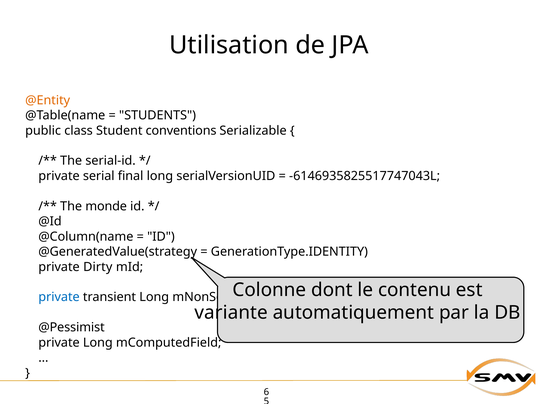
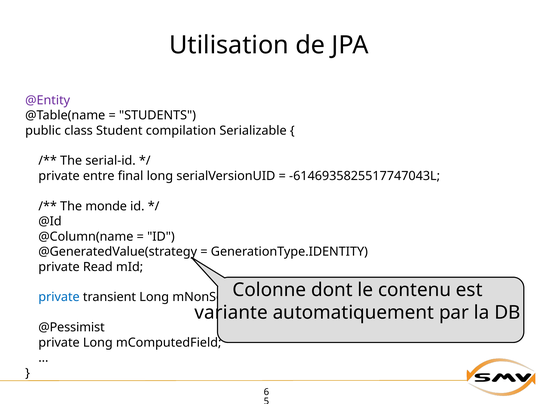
@Entity colour: orange -> purple (48, 100)
conventions: conventions -> compilation (181, 130)
serial: serial -> entre (99, 176)
Dirty: Dirty -> Read (98, 267)
